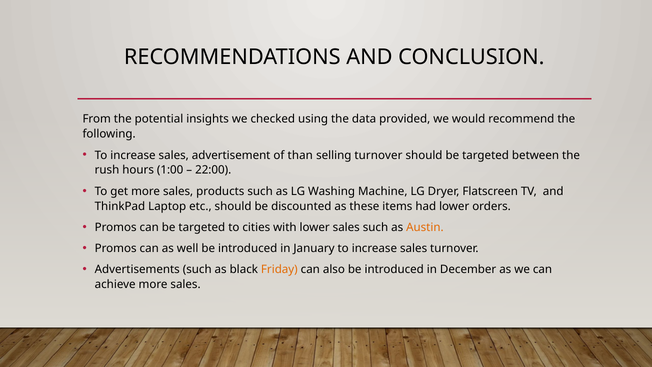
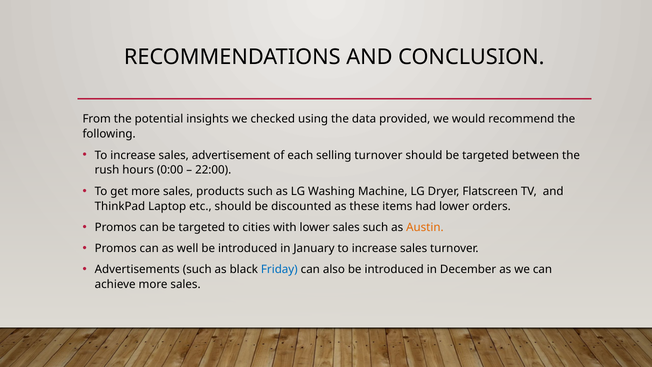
than: than -> each (300, 155)
1:00: 1:00 -> 0:00 (170, 170)
Friday colour: orange -> blue (279, 269)
